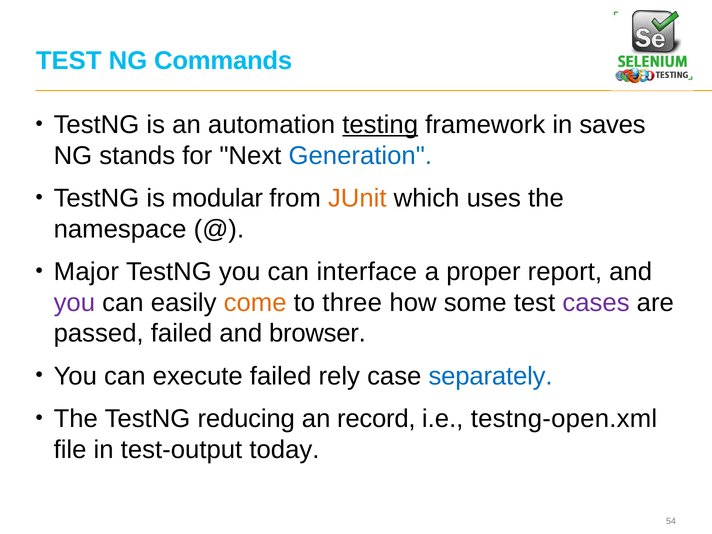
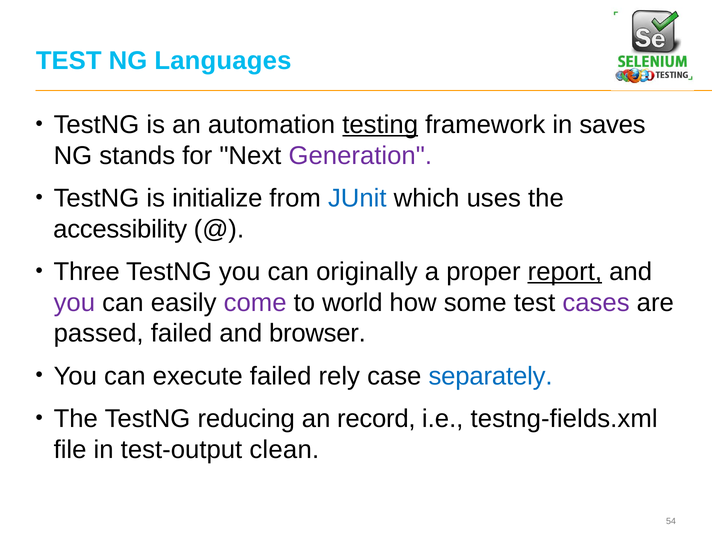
Commands: Commands -> Languages (223, 61)
Generation colour: blue -> purple (360, 156)
modular: modular -> initialize (217, 198)
JUnit colour: orange -> blue (357, 198)
namespace: namespace -> accessibility (120, 229)
Major: Major -> Three (87, 272)
interface: interface -> originally (367, 272)
report underline: none -> present (565, 272)
come colour: orange -> purple (255, 303)
three: three -> world (352, 303)
testng-open.xml: testng-open.xml -> testng-fields.xml (564, 419)
today: today -> clean (284, 450)
